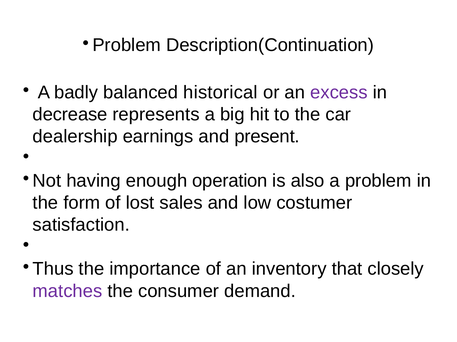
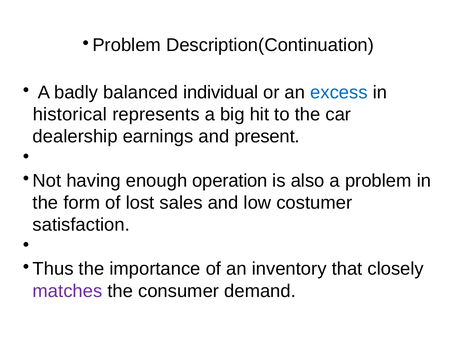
historical: historical -> individual (221, 93)
excess colour: purple -> blue (339, 93)
decrease: decrease -> historical (70, 115)
